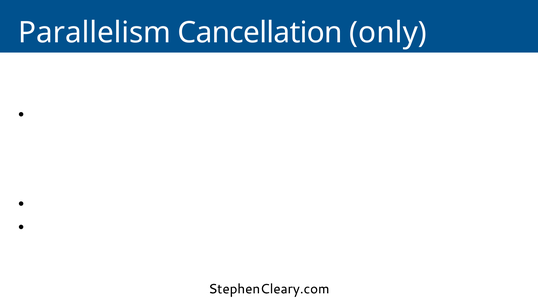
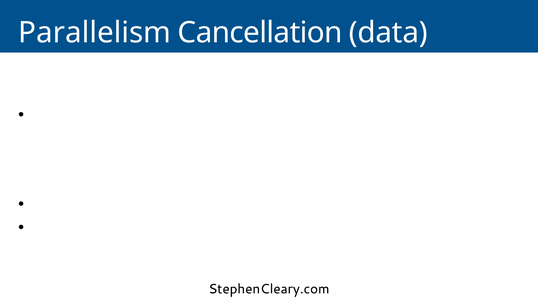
only: only -> data (388, 33)
